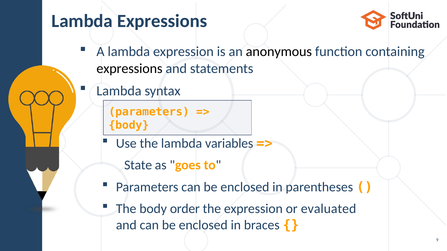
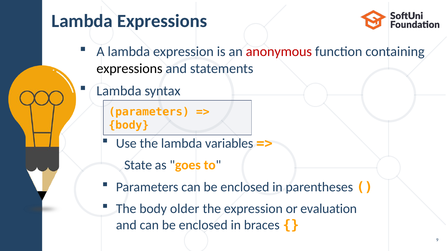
anonymous colour: black -> red (279, 52)
order: order -> older (185, 209)
evaluated: evaluated -> evaluation (329, 209)
